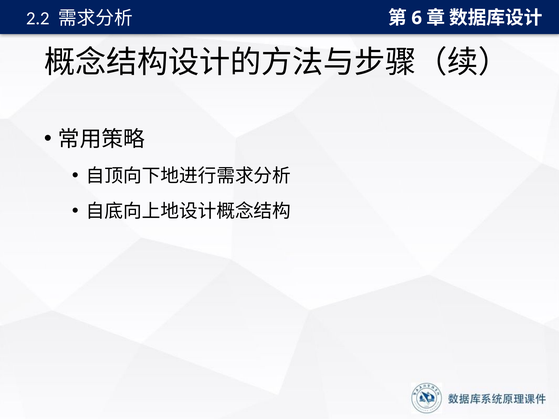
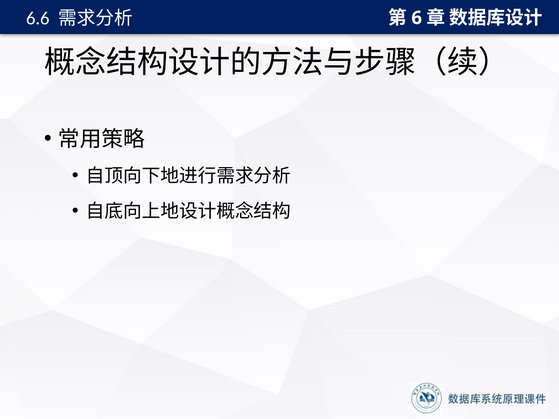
2.2: 2.2 -> 6.6 (38, 18)
